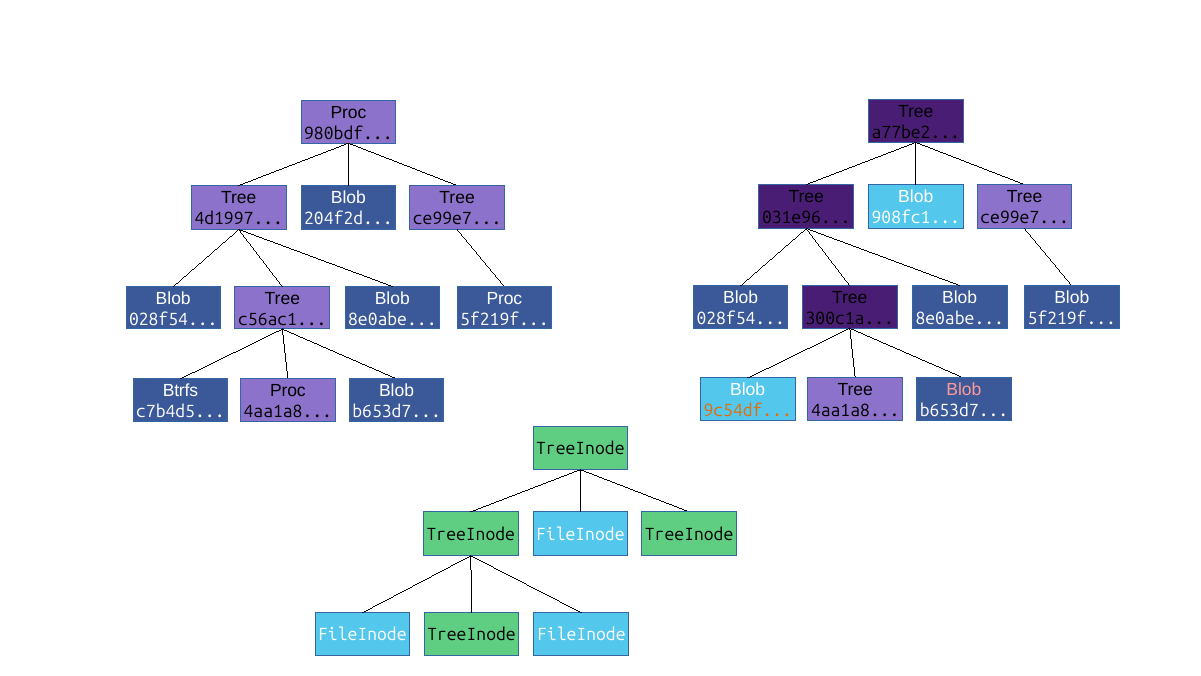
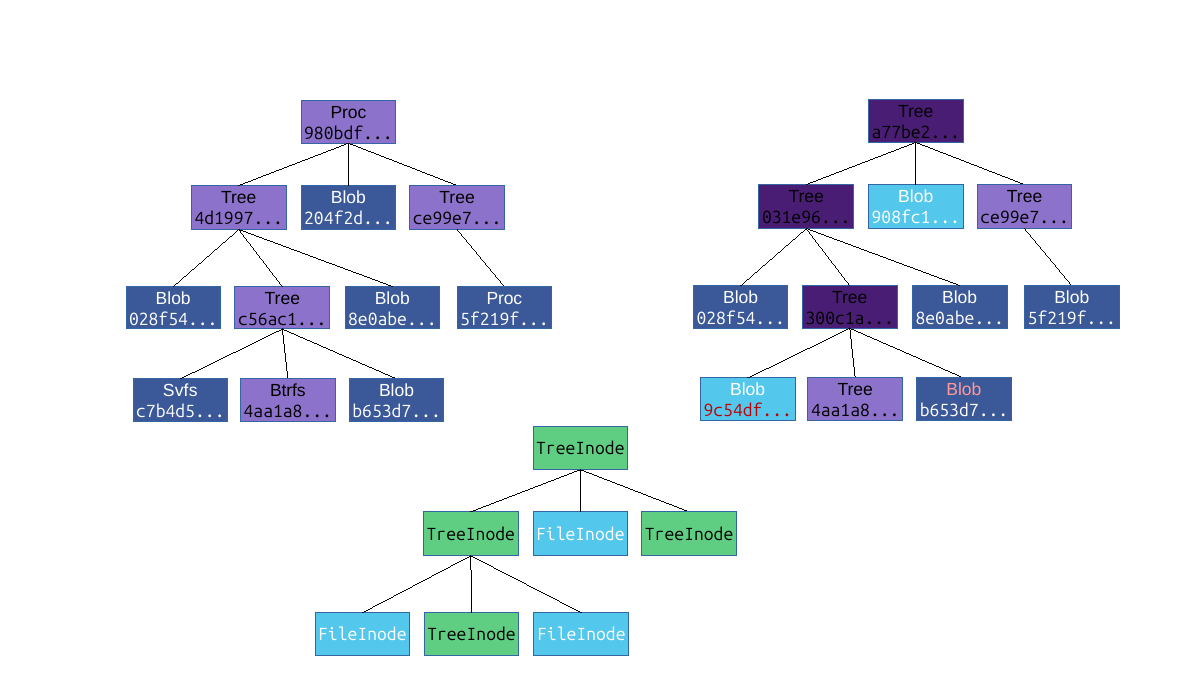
Btrfs: Btrfs -> Svfs (180, 391)
Proc: Proc -> Btrfs (288, 391)
9c54df colour: orange -> red (748, 411)
